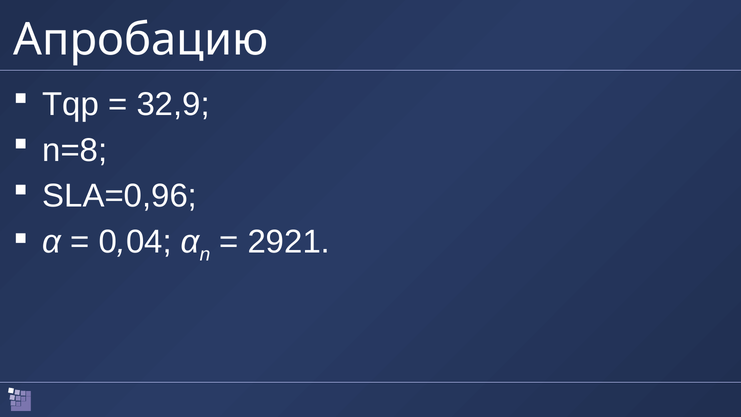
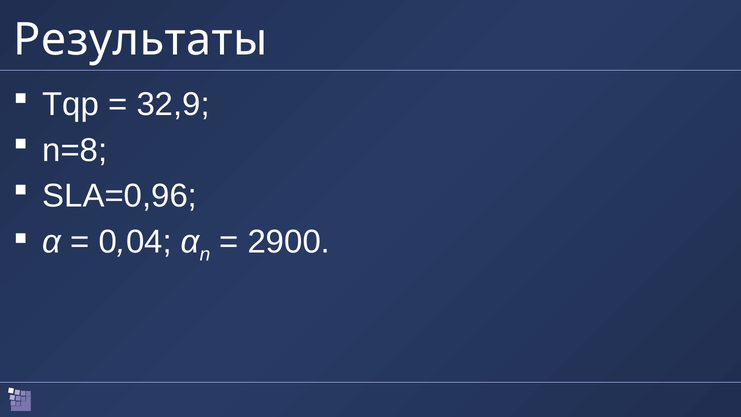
Апробацию: Апробацию -> Результаты (141, 40)
2921: 2921 -> 2900 (289, 242)
